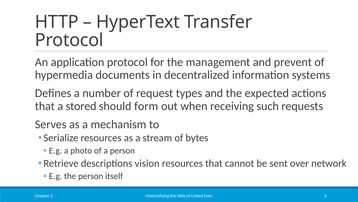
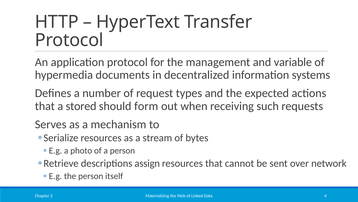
prevent: prevent -> variable (293, 62)
vision: vision -> assign (147, 163)
